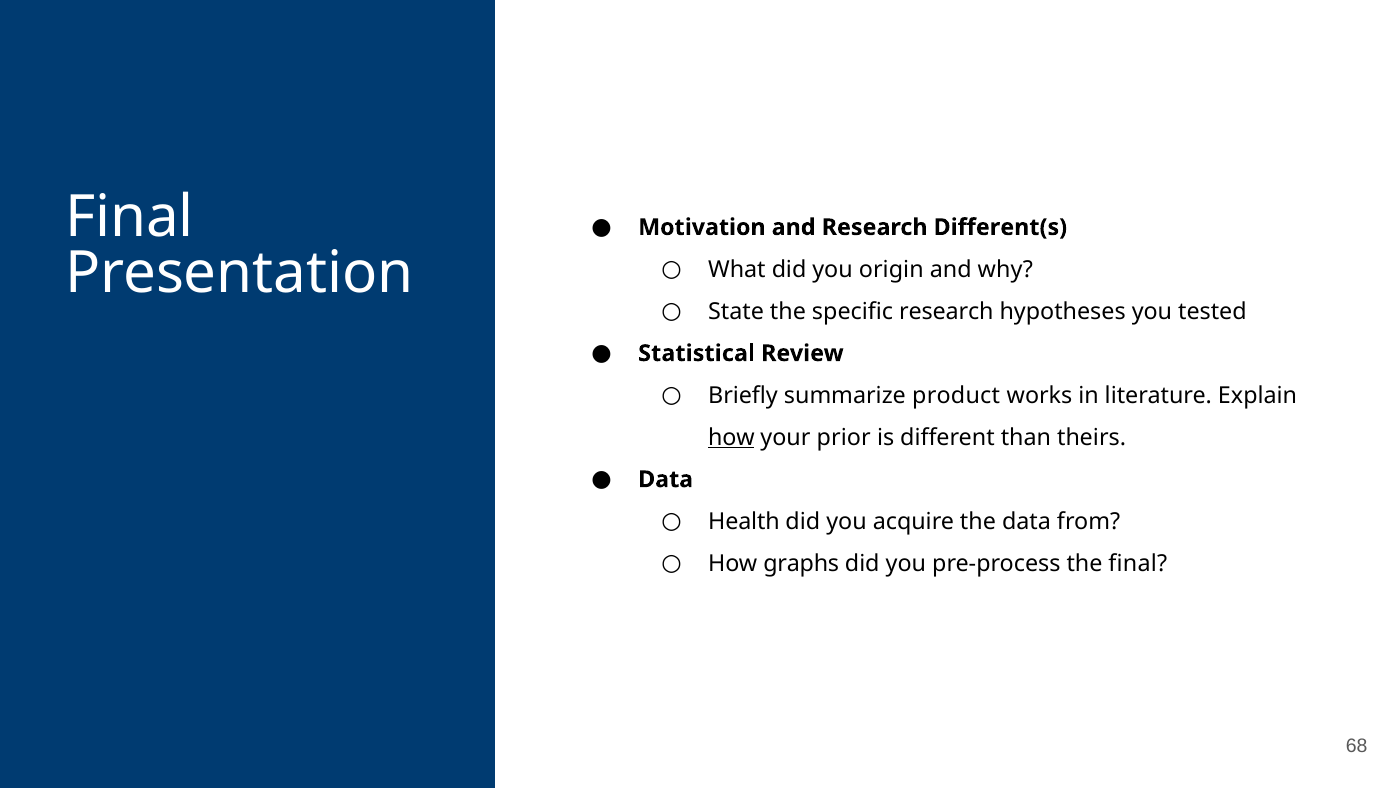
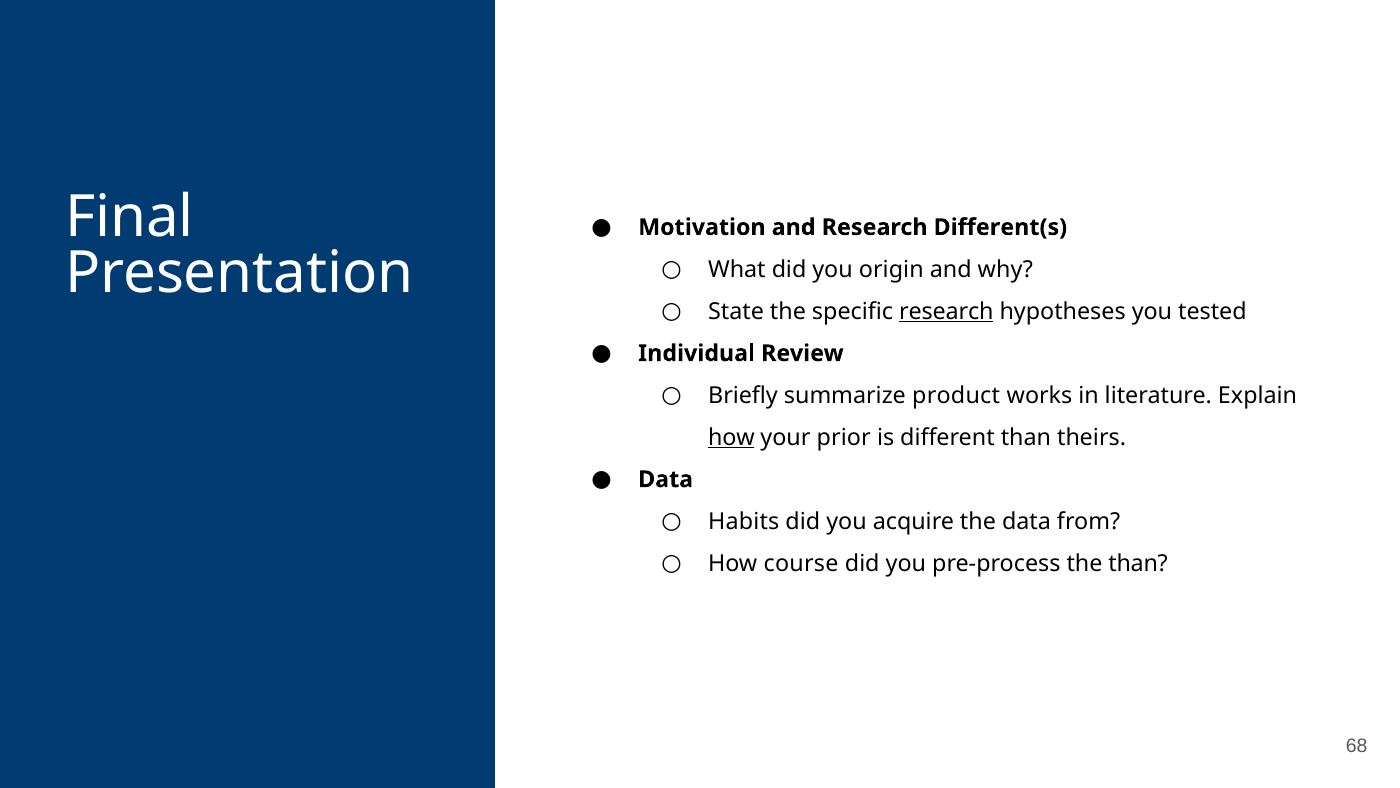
research underline: none -> present (946, 311)
Statistical: Statistical -> Individual (697, 353)
Health: Health -> Habits (744, 521)
graphs: graphs -> course (801, 563)
the final: final -> than (1138, 563)
